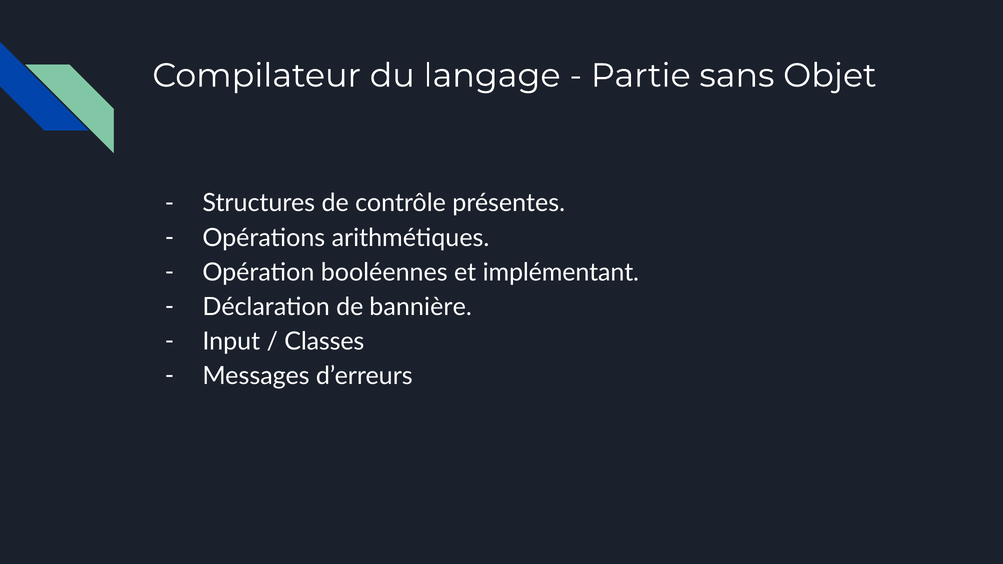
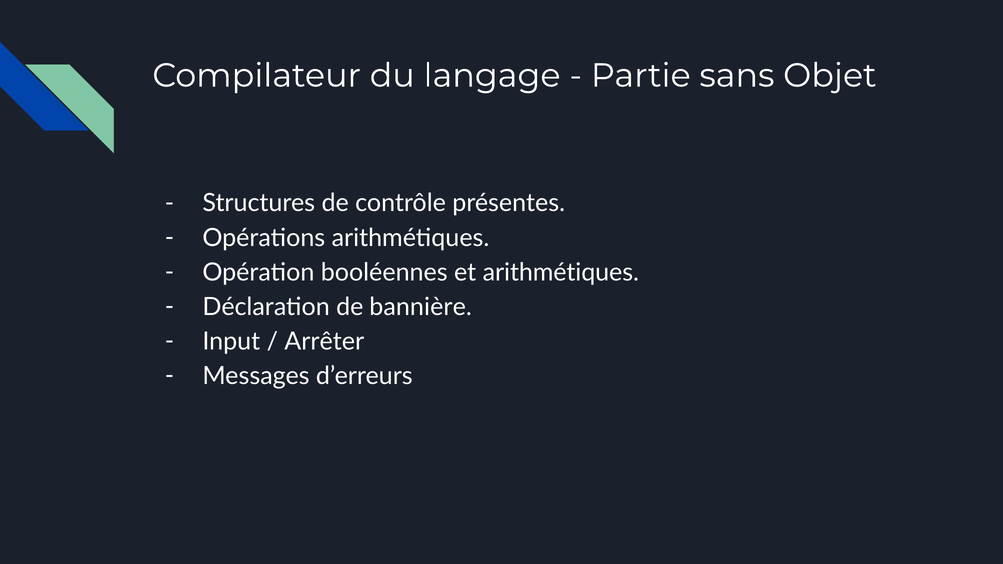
et implémentant: implémentant -> arithmétiques (561, 272)
Classes: Classes -> Arrêter (324, 342)
